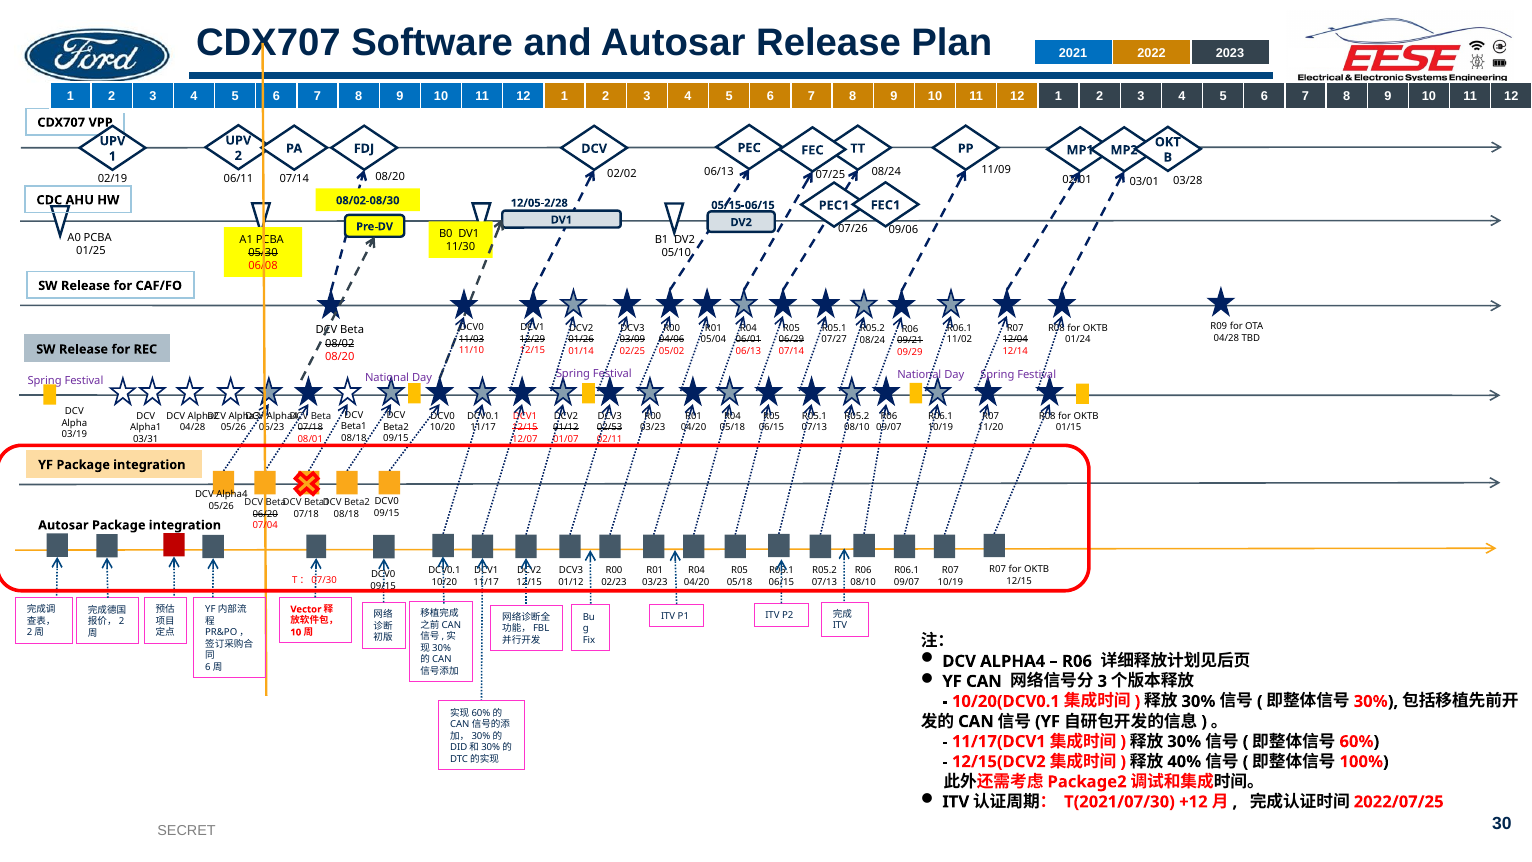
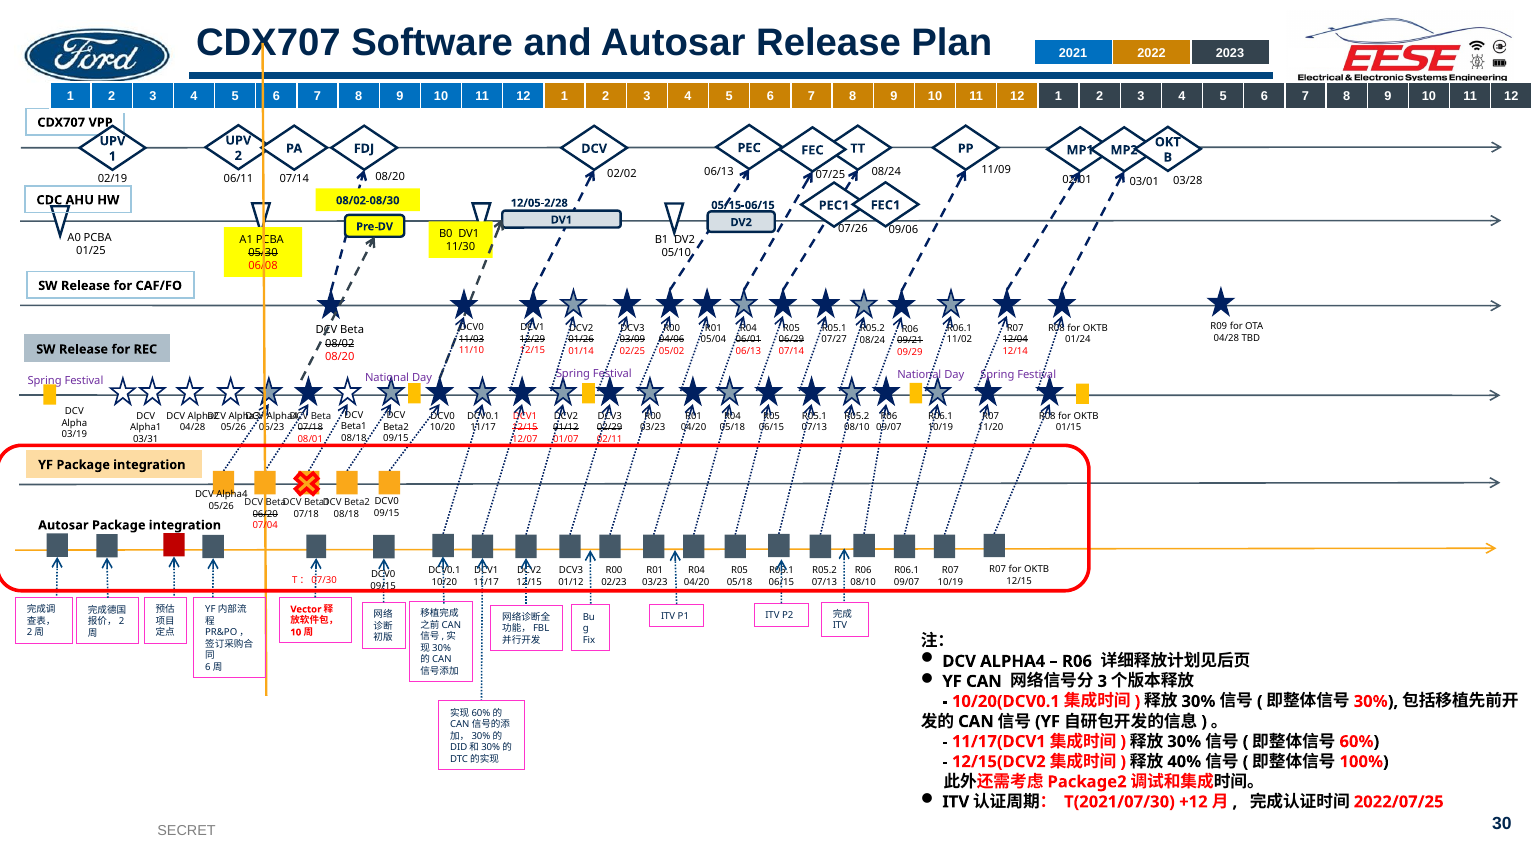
02/53: 02/53 -> 02/29 (610, 427)
